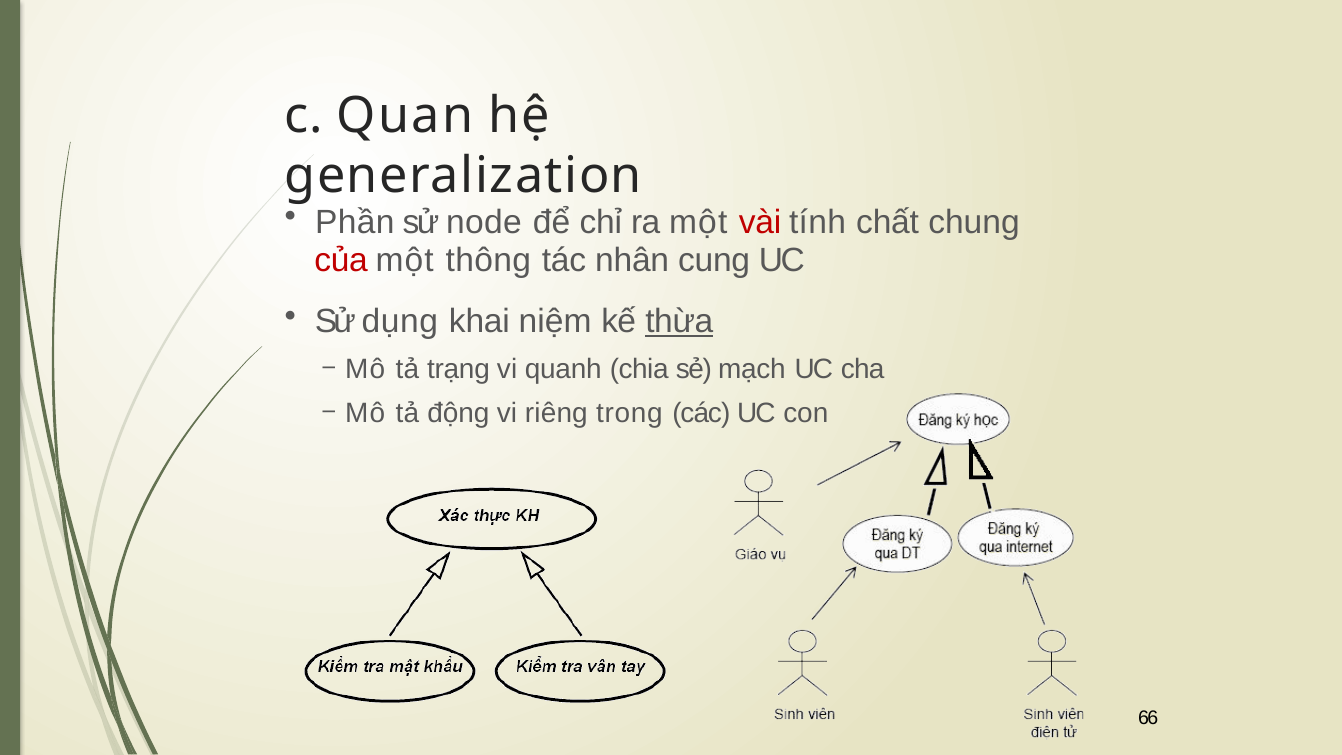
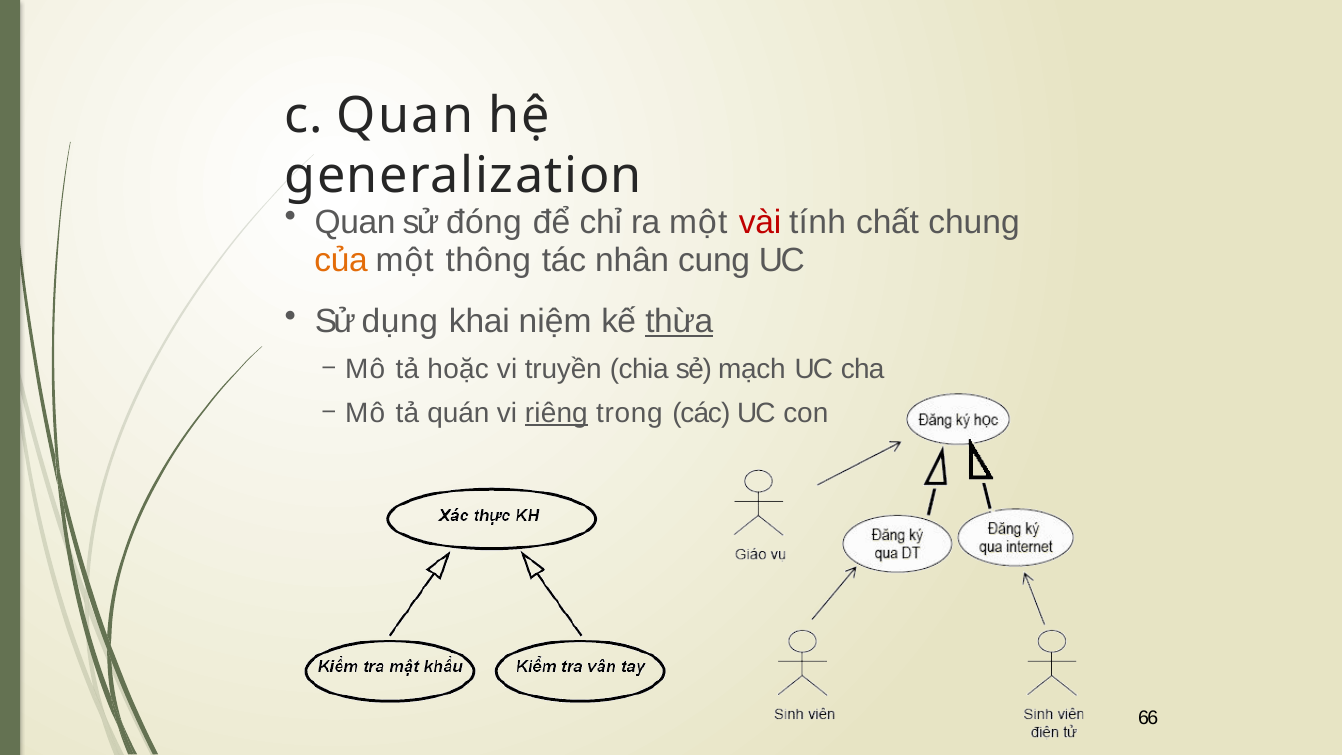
Phần: Phần -> Quan (355, 222)
node: node -> đóng (484, 222)
của colour: red -> orange (341, 260)
trạng: trạng -> hoặc (458, 369)
quanh: quanh -> truyền (563, 369)
động: động -> quán (458, 413)
riêng underline: none -> present (556, 413)
